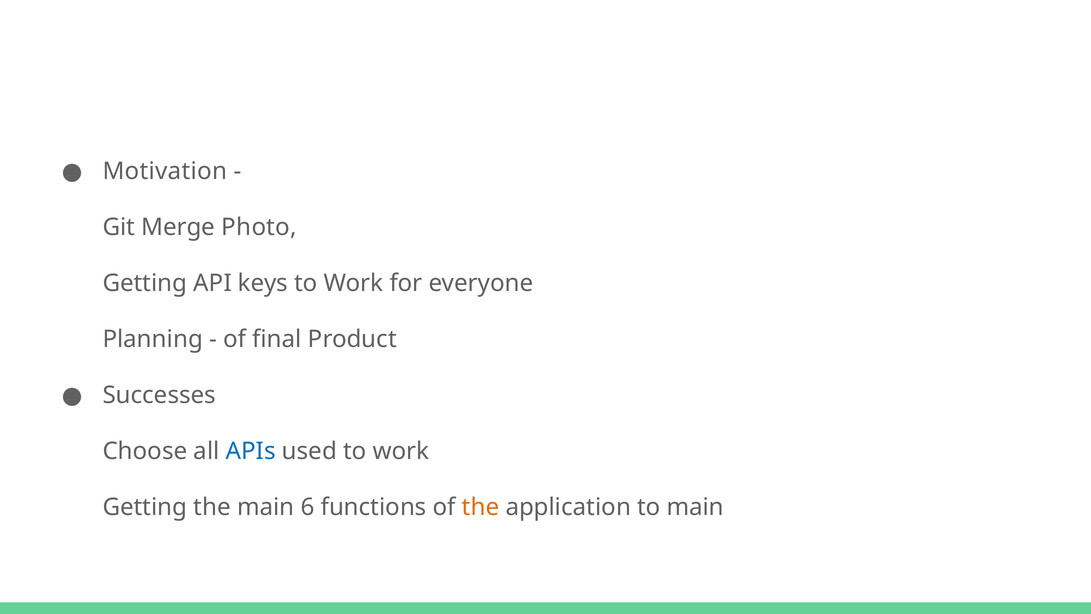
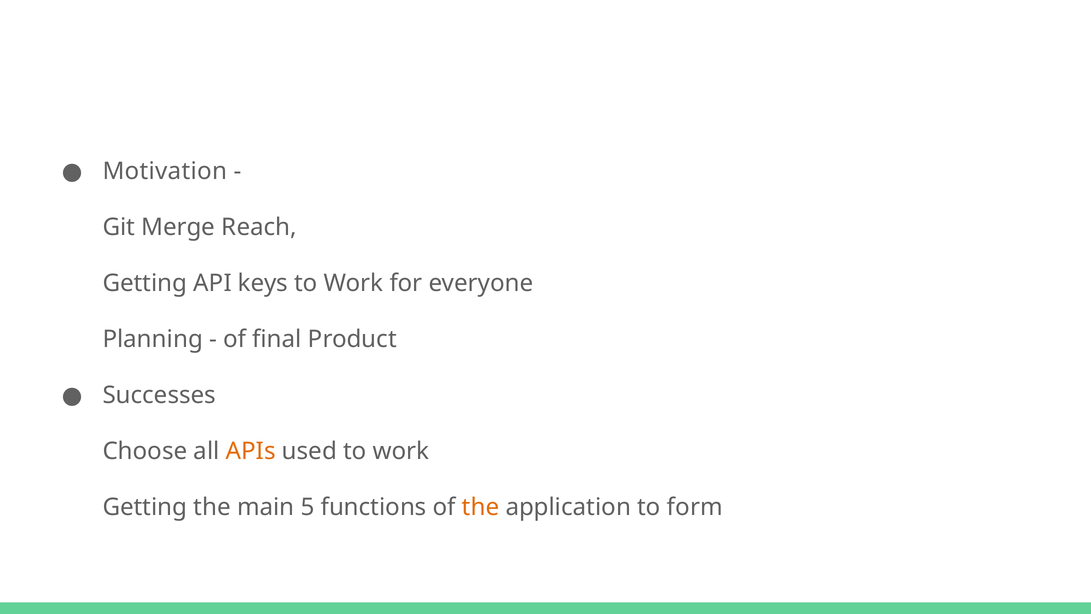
Photo: Photo -> Reach (259, 227)
APIs colour: blue -> orange (251, 451)
6: 6 -> 5 (308, 507)
to main: main -> form (695, 507)
